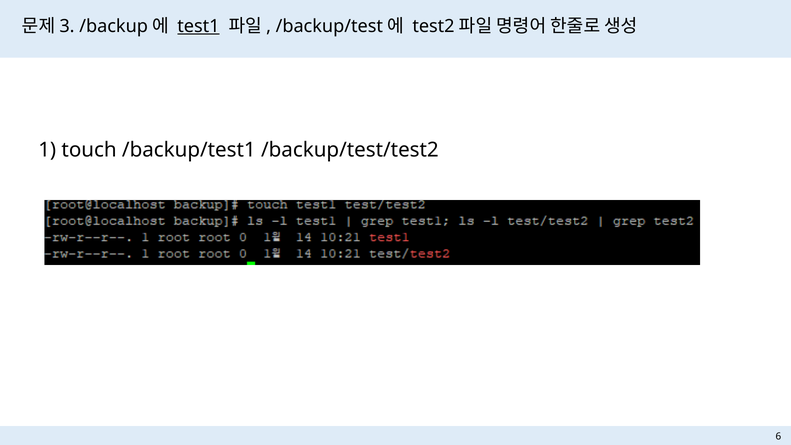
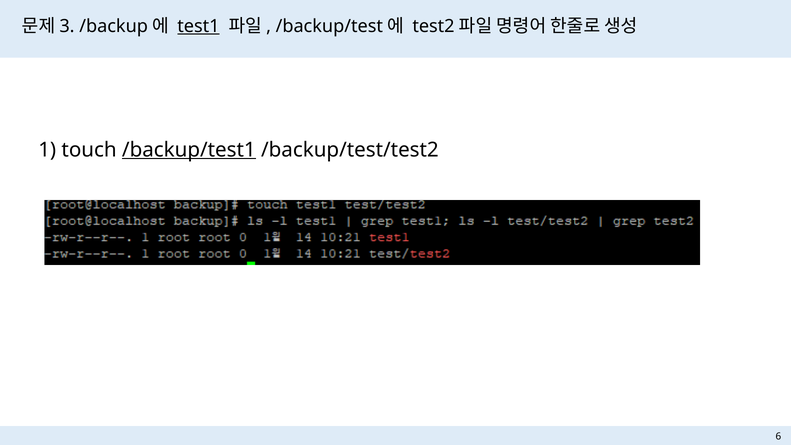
/backup/test1 underline: none -> present (189, 150)
